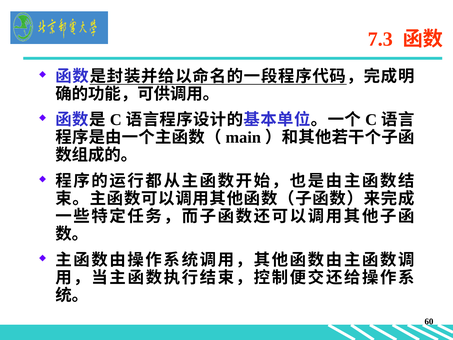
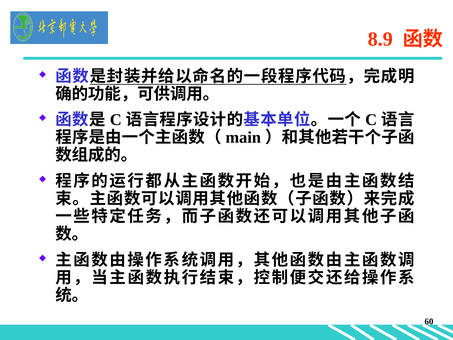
7.3: 7.3 -> 8.9 (380, 39)
